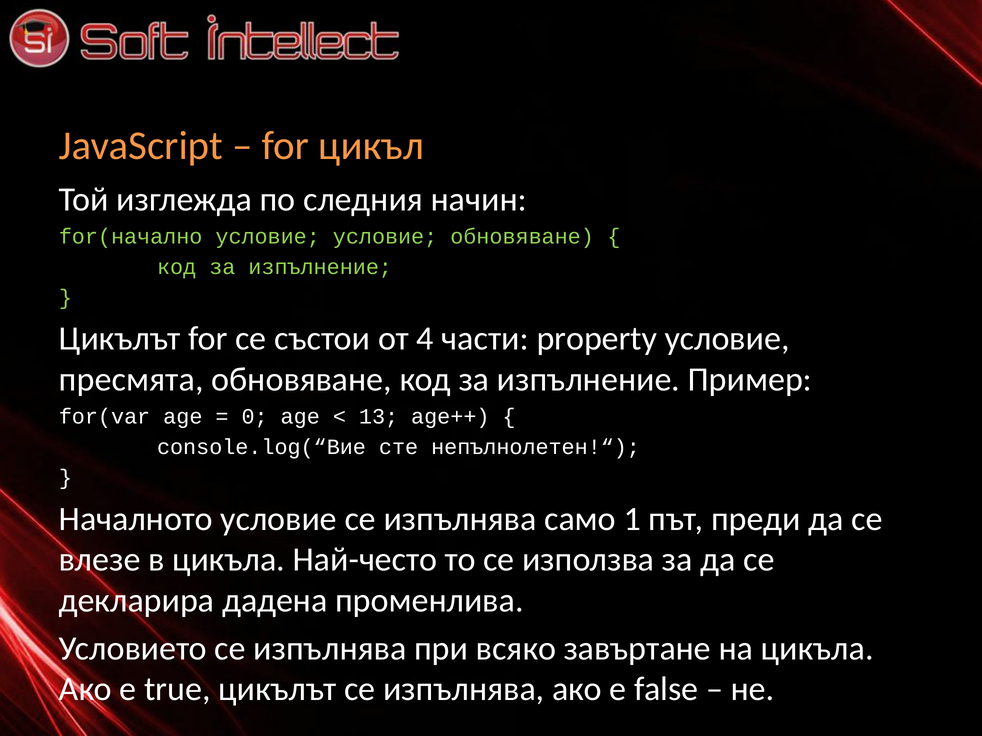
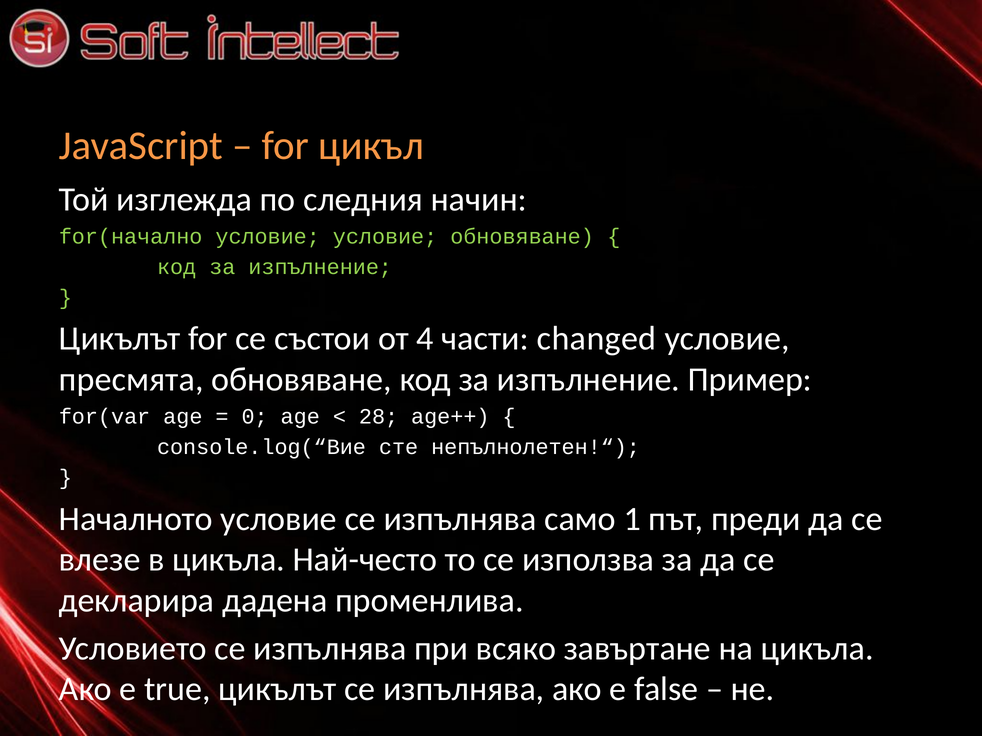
property: property -> changed (597, 339)
13: 13 -> 28 (379, 417)
